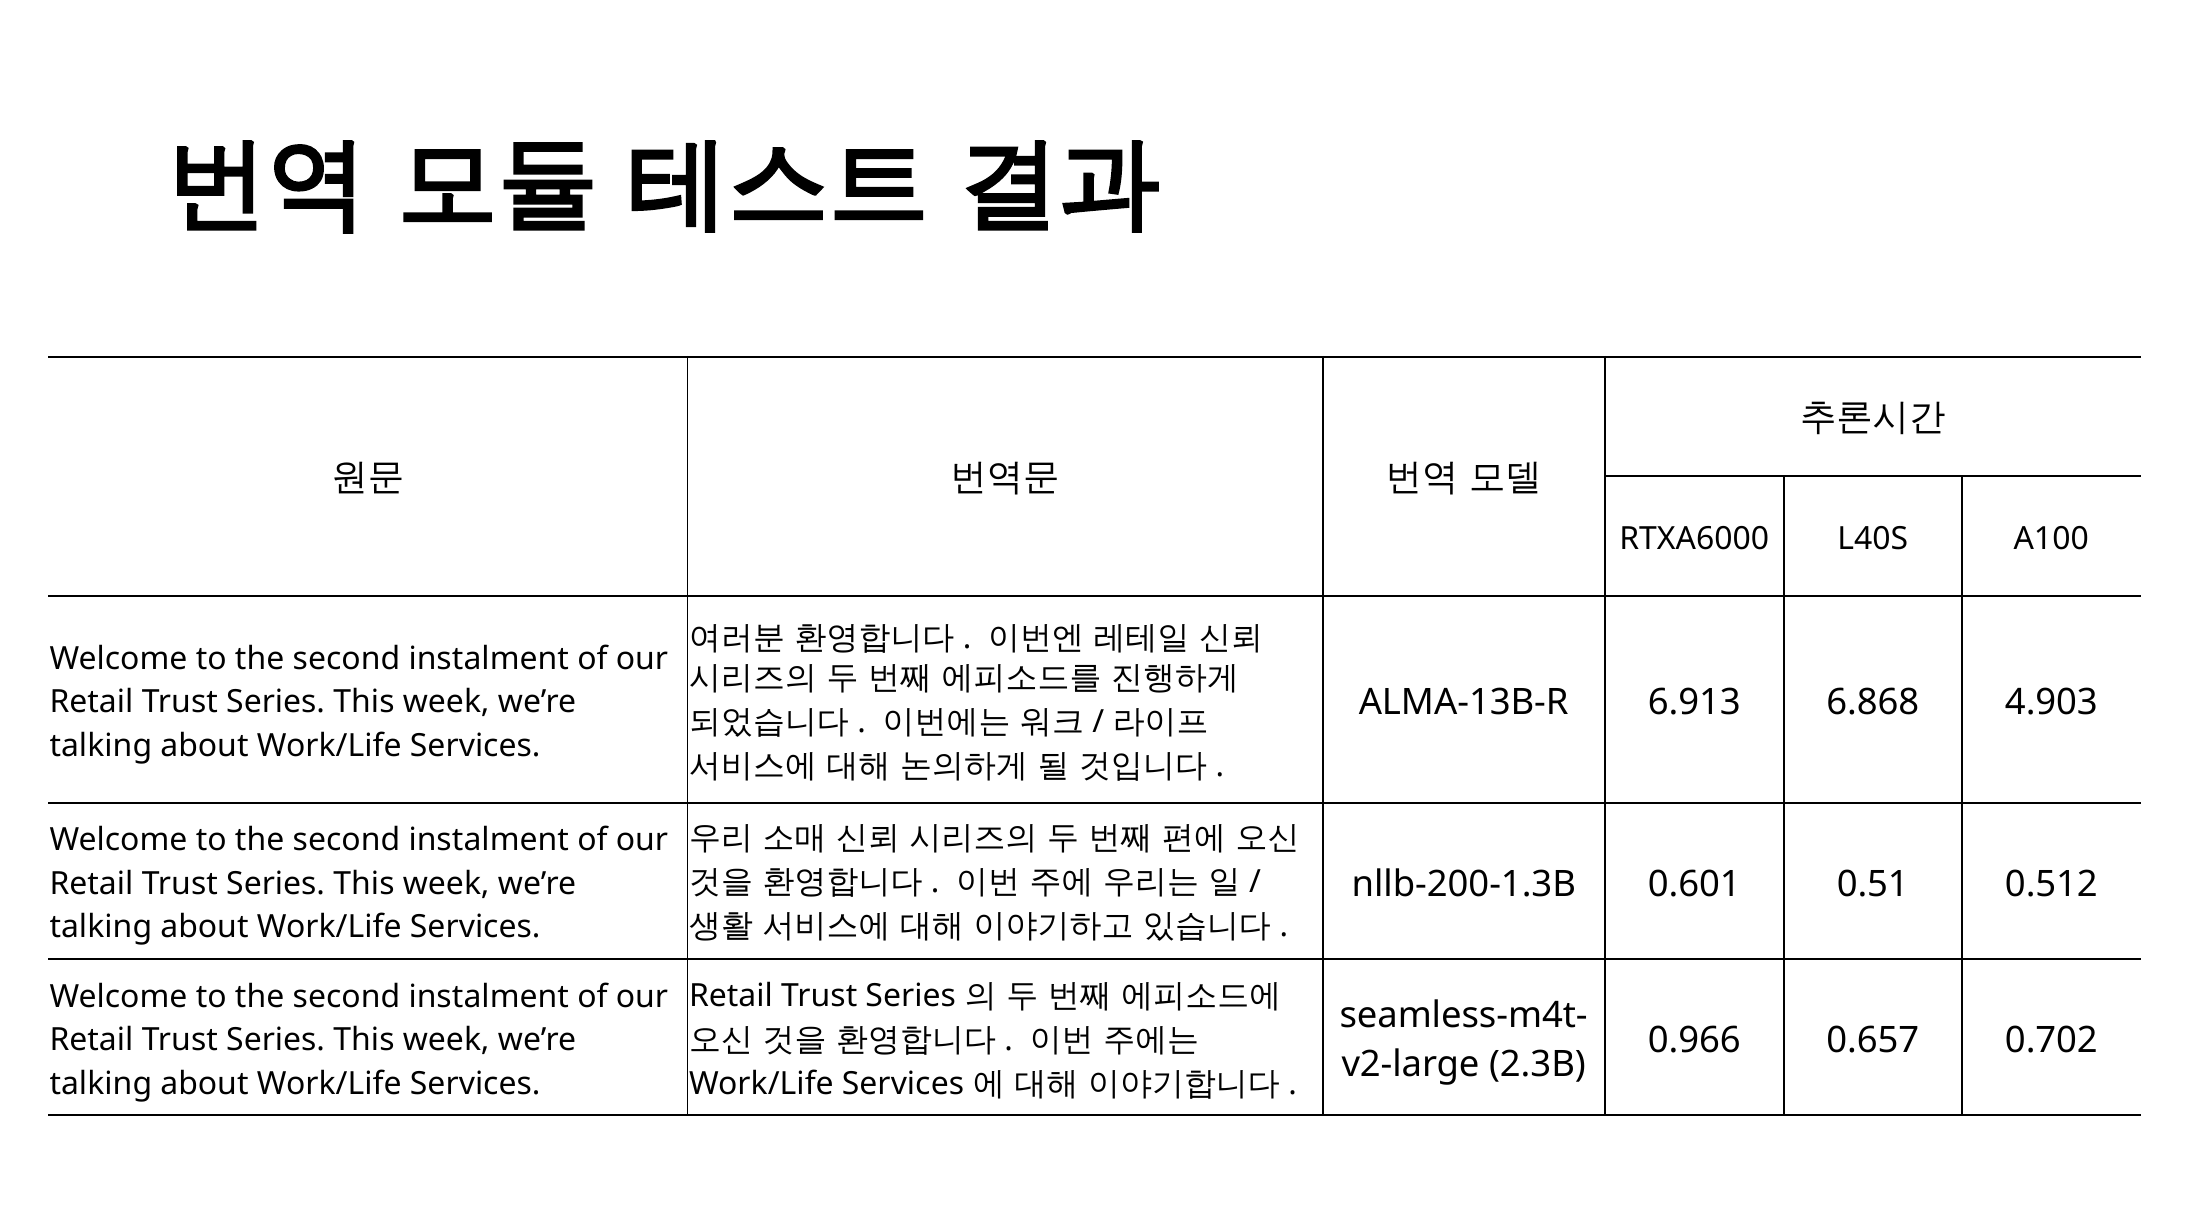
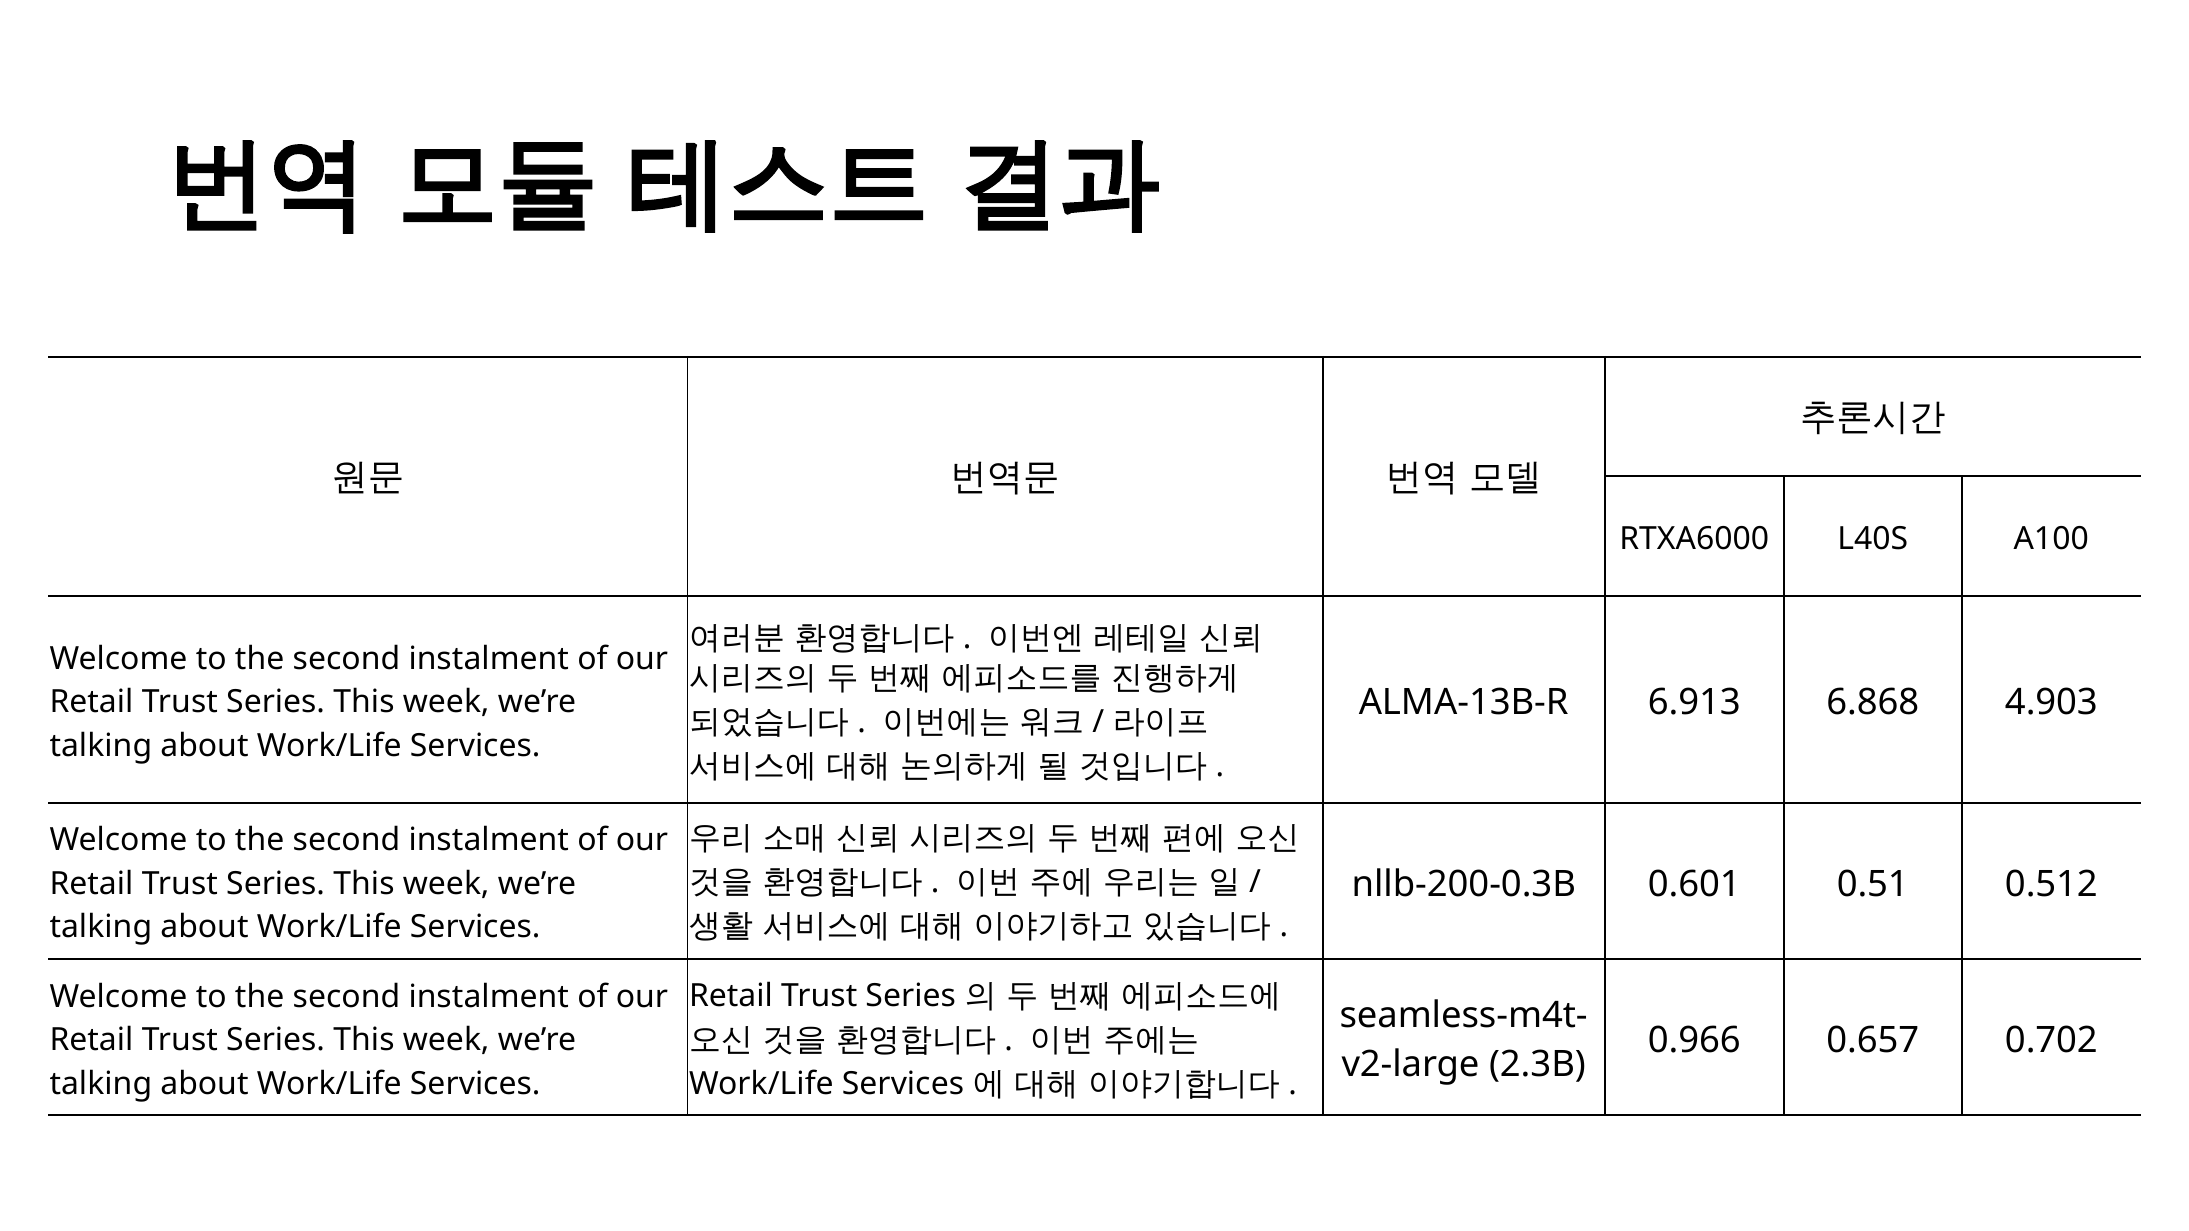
nllb-200-1.3B: nllb-200-1.3B -> nllb-200-0.3B (1464, 884)
